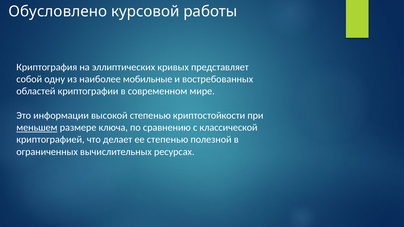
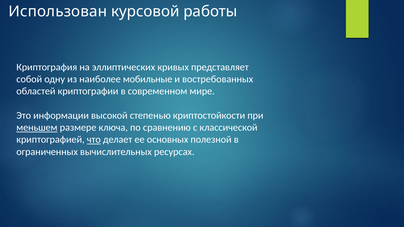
Обусловлено: Обусловлено -> Использован (58, 12)
что underline: none -> present (94, 140)
ее степенью: степенью -> основных (168, 140)
